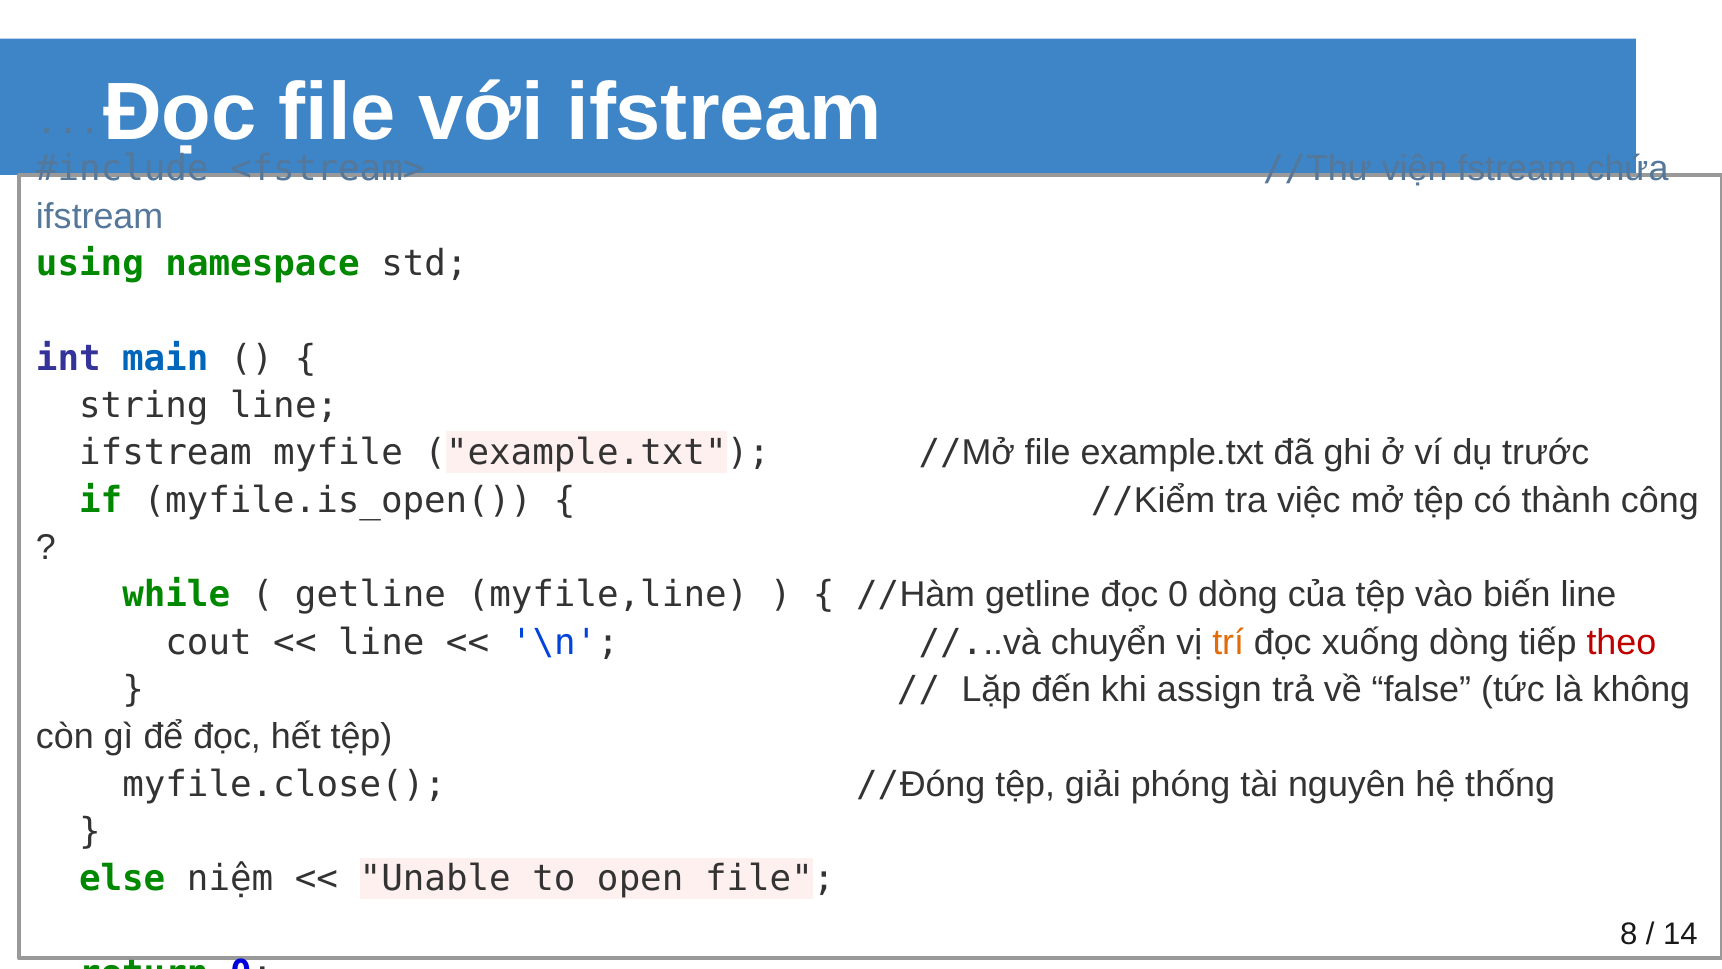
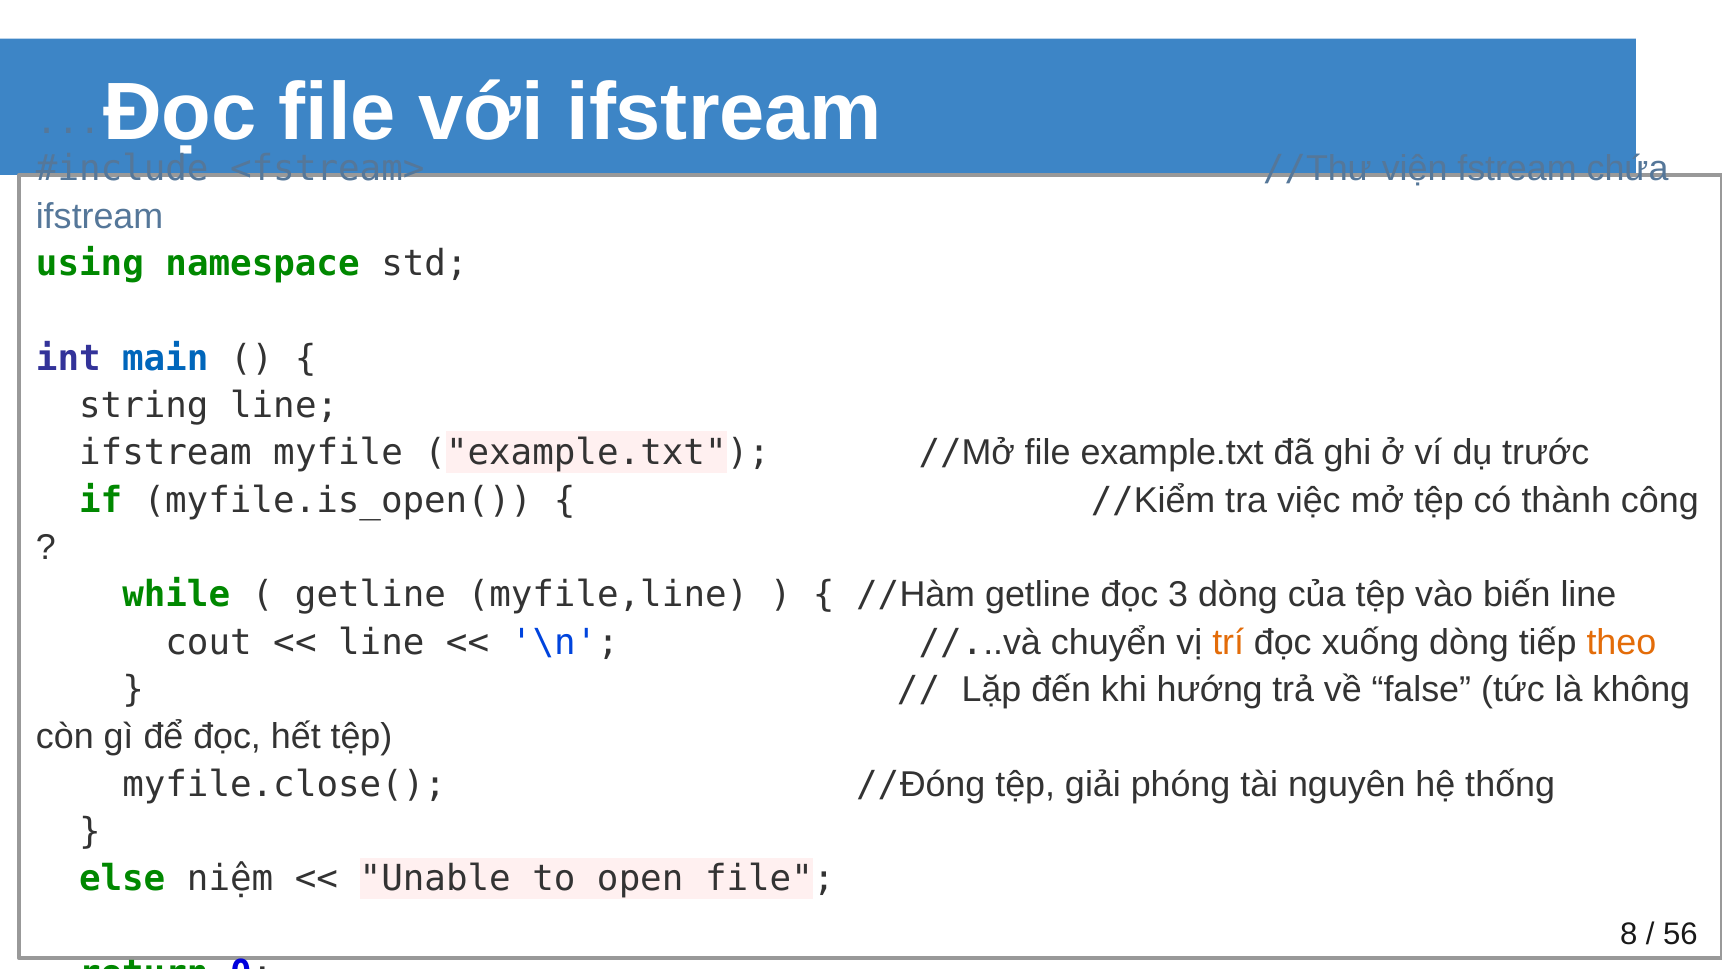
đọc 0: 0 -> 3 (1178, 595)
theo colour: red -> orange (1621, 642)
assign: assign -> hướng (1210, 689)
14: 14 -> 56 (1680, 934)
